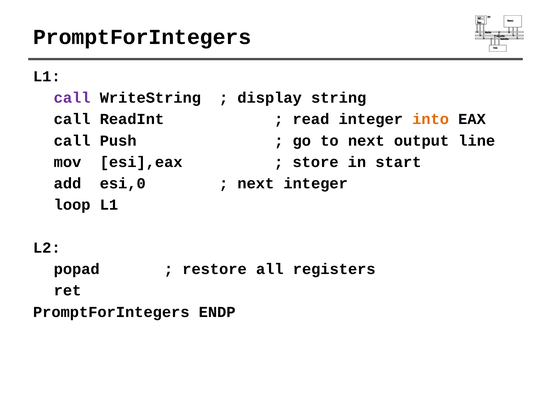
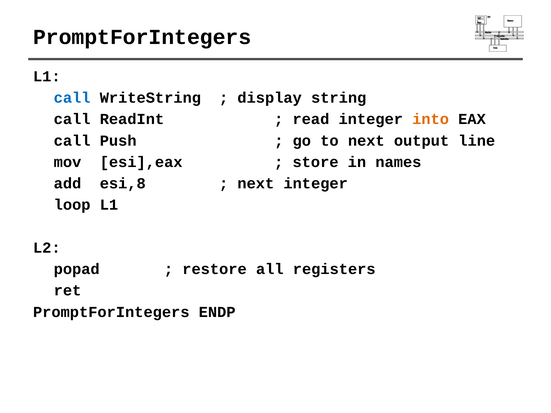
call colour: purple -> blue (72, 98)
start: start -> names (398, 162)
esi,0: esi,0 -> esi,8 (123, 184)
